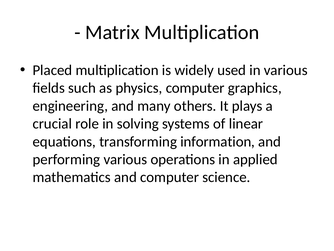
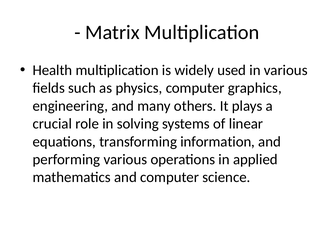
Placed: Placed -> Health (52, 70)
